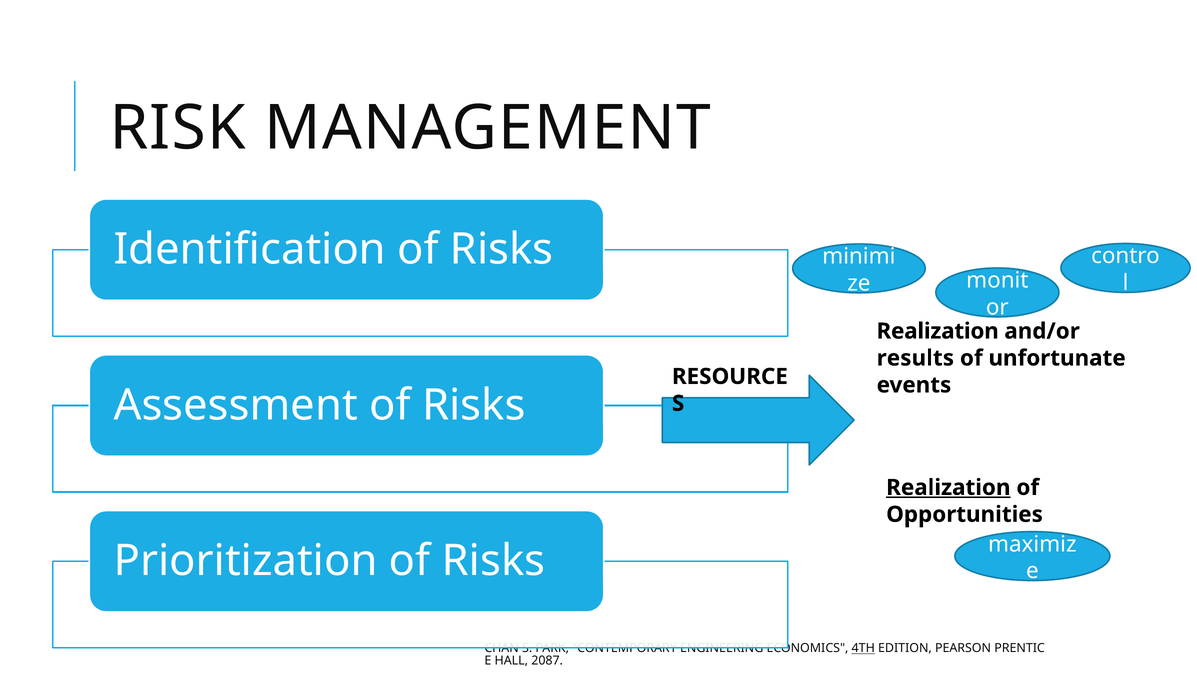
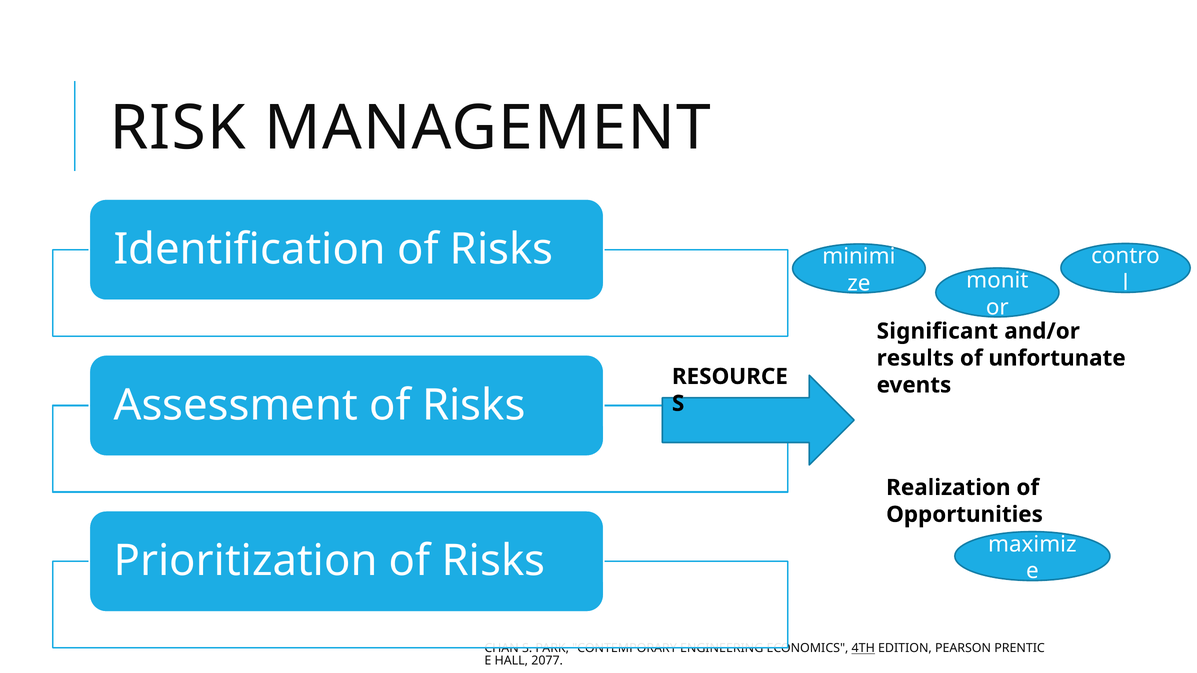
Realization: Realization -> Significant (937, 331)
Realization underline: present -> none (948, 488)
2087: 2087 -> 2077 (547, 661)
